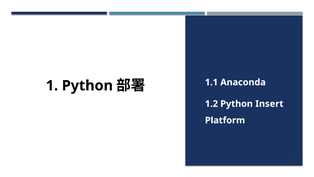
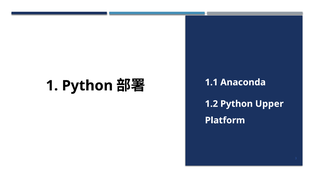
Insert: Insert -> Upper (269, 104)
